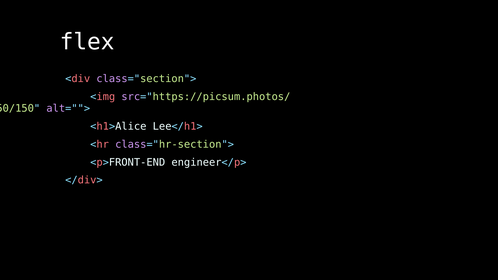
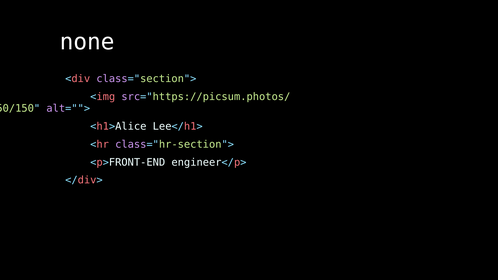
flex: flex -> none (87, 42)
